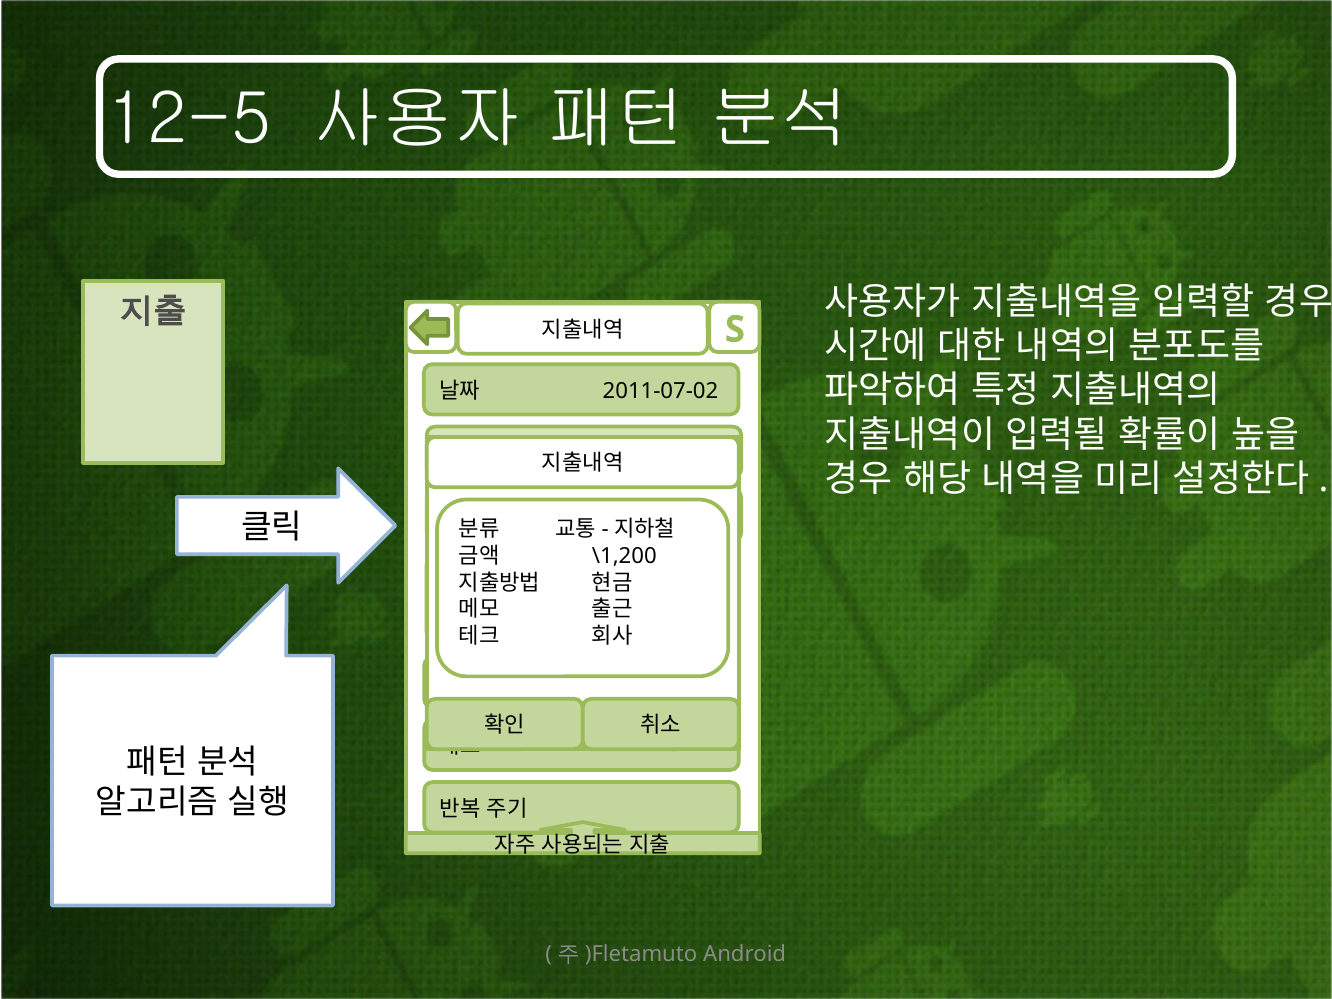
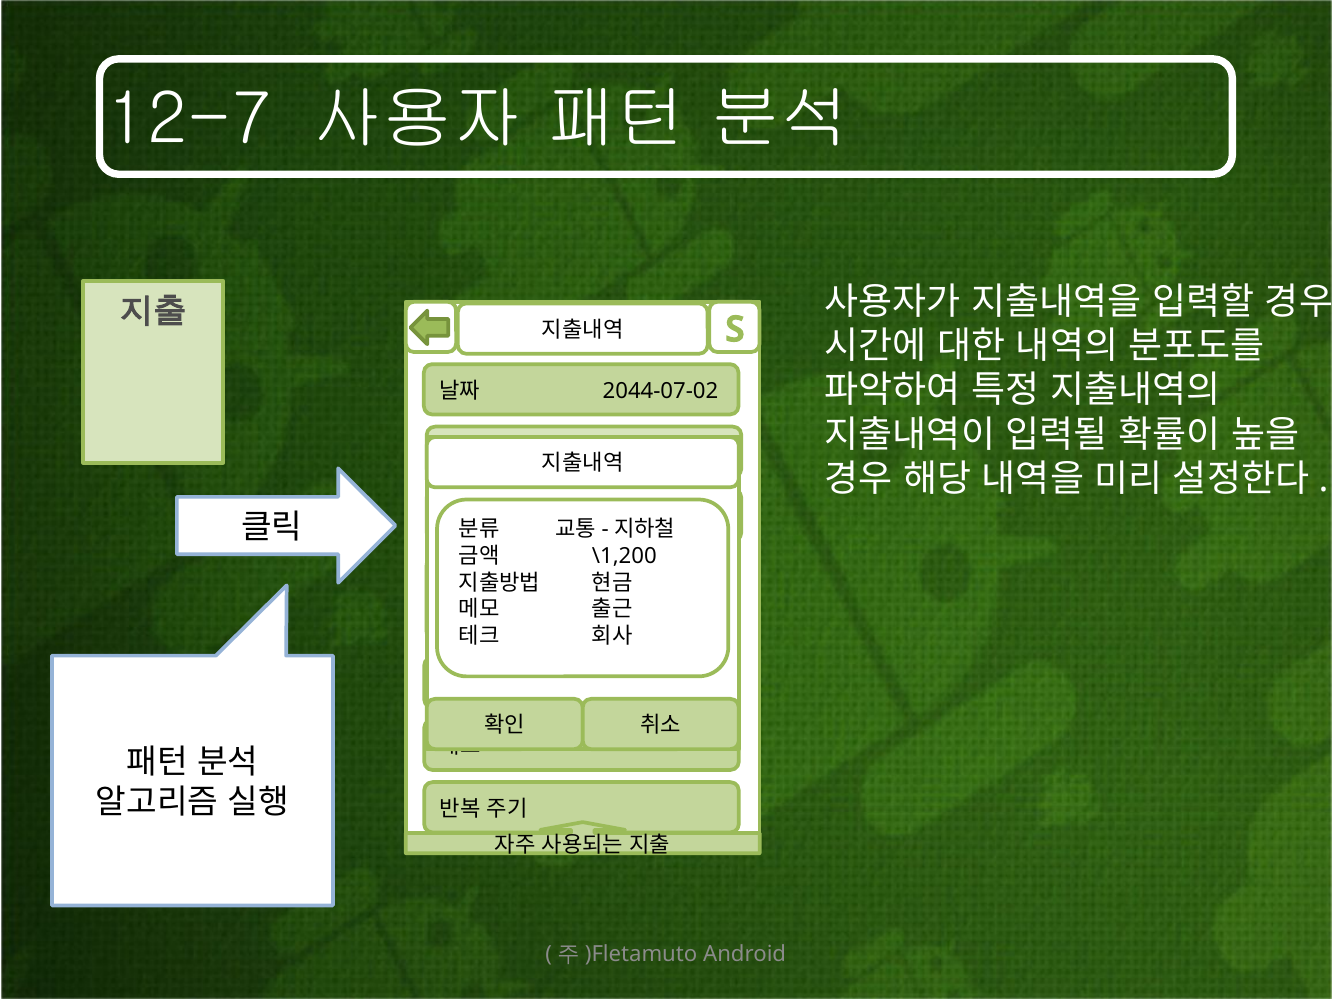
12-5: 12-5 -> 12-7 (190, 119)
2011-07-02: 2011-07-02 -> 2044-07-02 (661, 391)
